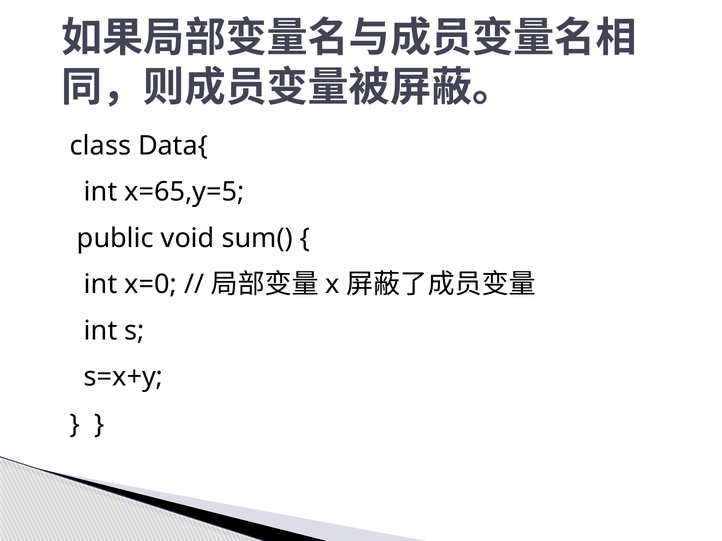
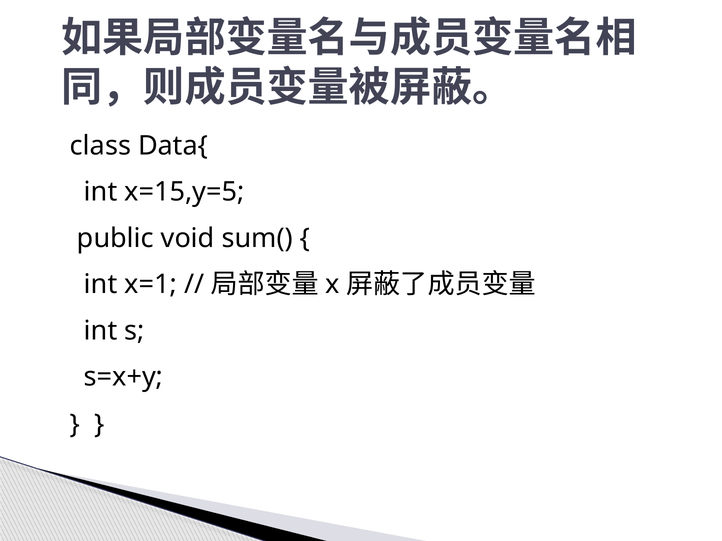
x=65,y=5: x=65,y=5 -> x=15,y=5 (184, 192)
x=0: x=0 -> x=1 (151, 285)
